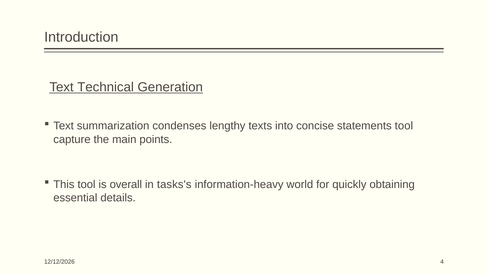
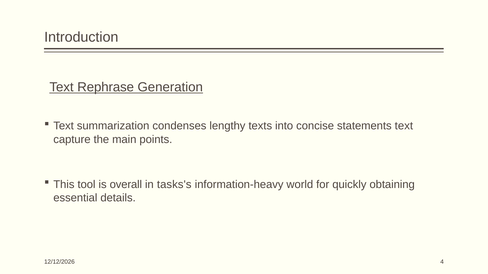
Technical: Technical -> Rephrase (106, 87)
statements tool: tool -> text (404, 126)
